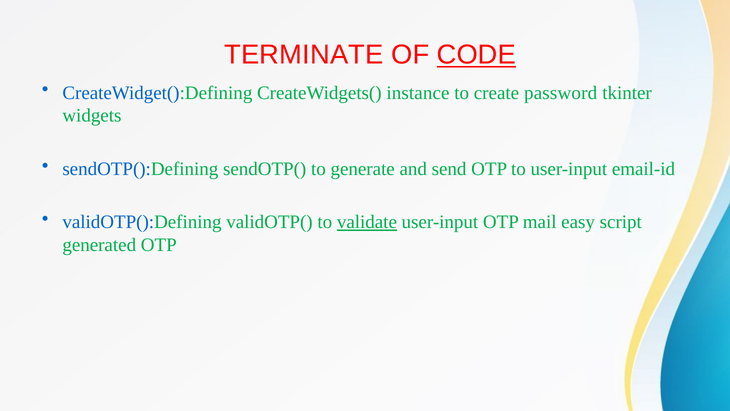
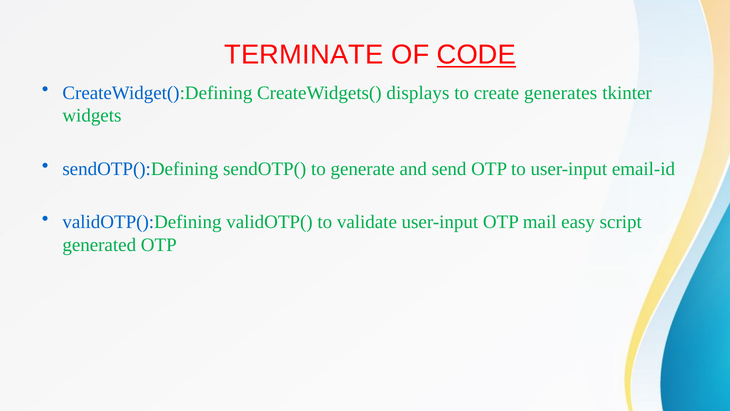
instance: instance -> displays (418, 93)
password: password -> generates (561, 93)
validate underline: present -> none (367, 222)
